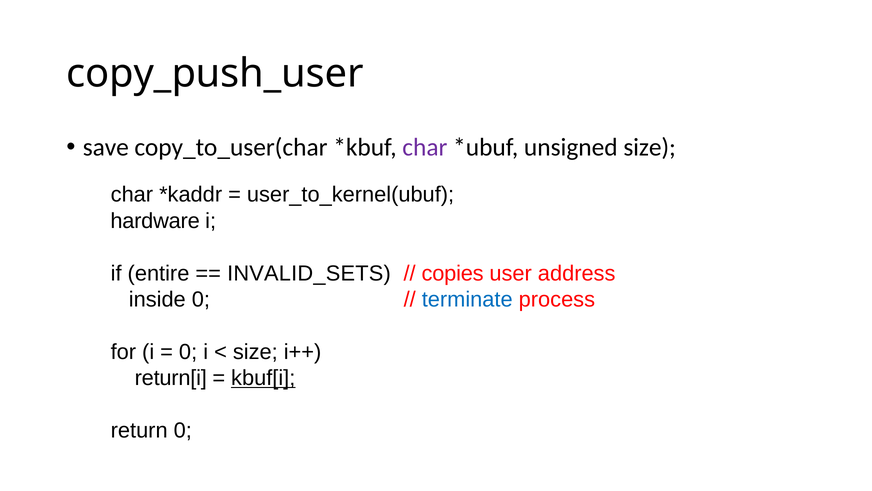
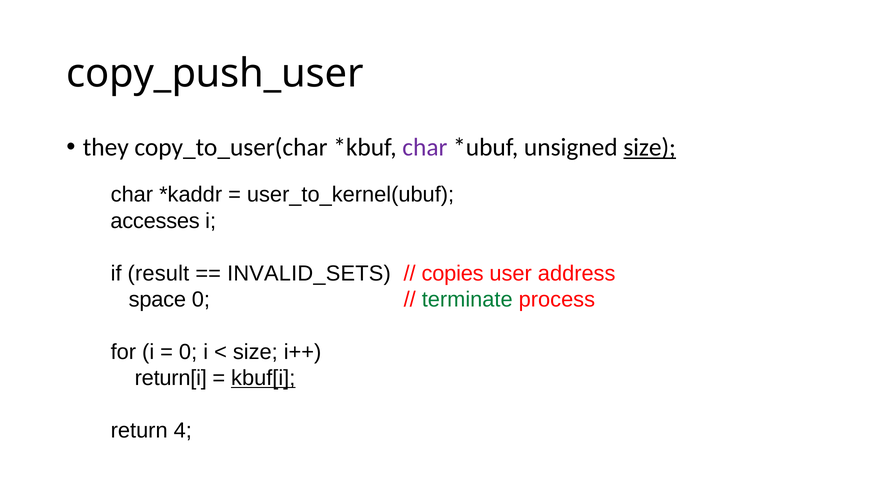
save: save -> they (106, 147)
size underline: none -> present (650, 147)
hardware: hardware -> accesses (155, 221)
entire: entire -> result (158, 273)
inside: inside -> space (157, 299)
terminate colour: blue -> green (467, 299)
return 0: 0 -> 4 (183, 430)
